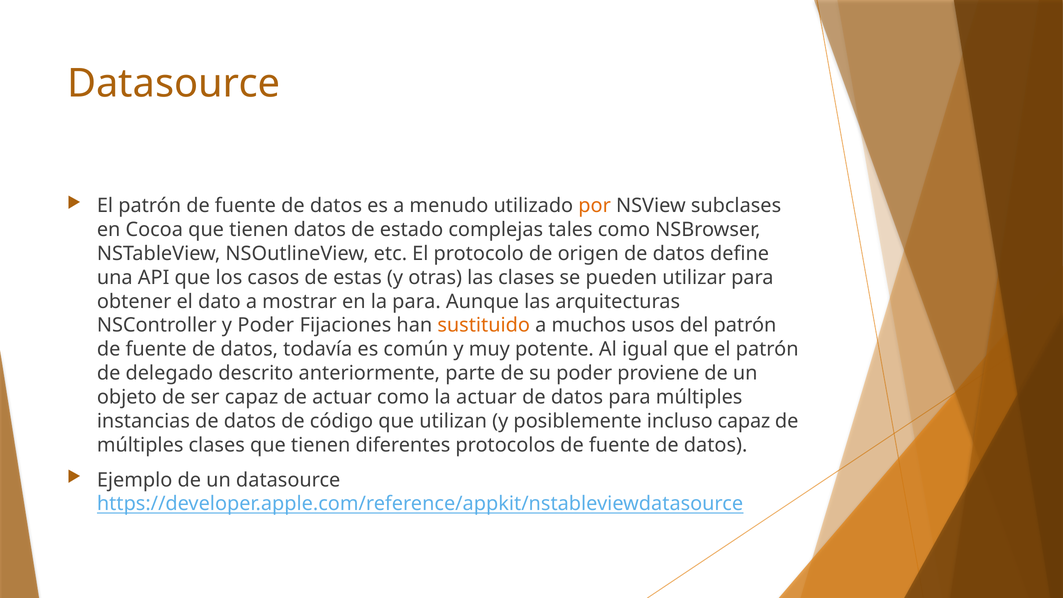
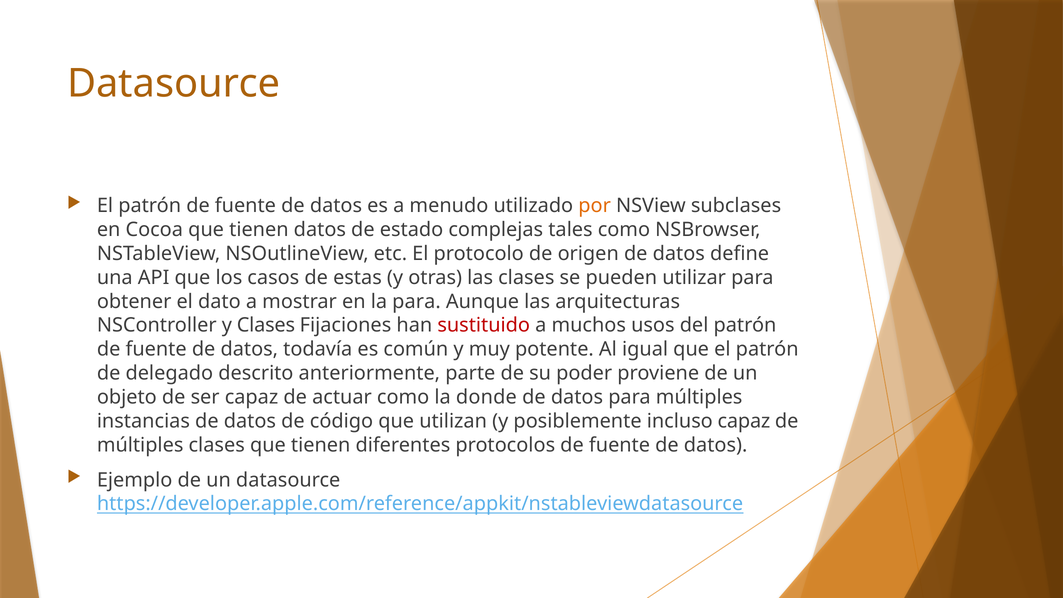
y Poder: Poder -> Clases (266, 325)
sustituido colour: orange -> red (484, 325)
la actuar: actuar -> donde (486, 397)
